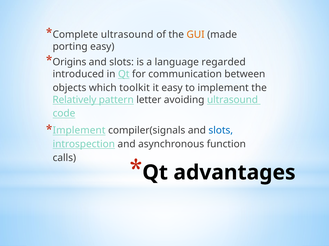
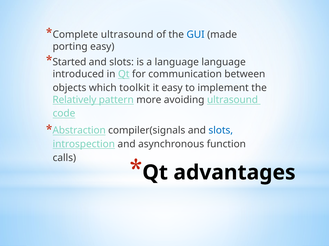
GUI colour: orange -> blue (196, 35)
Origins: Origins -> Started (69, 62)
language regarded: regarded -> language (224, 62)
letter: letter -> more (149, 100)
Implement: Implement -> Abstraction (79, 131)
